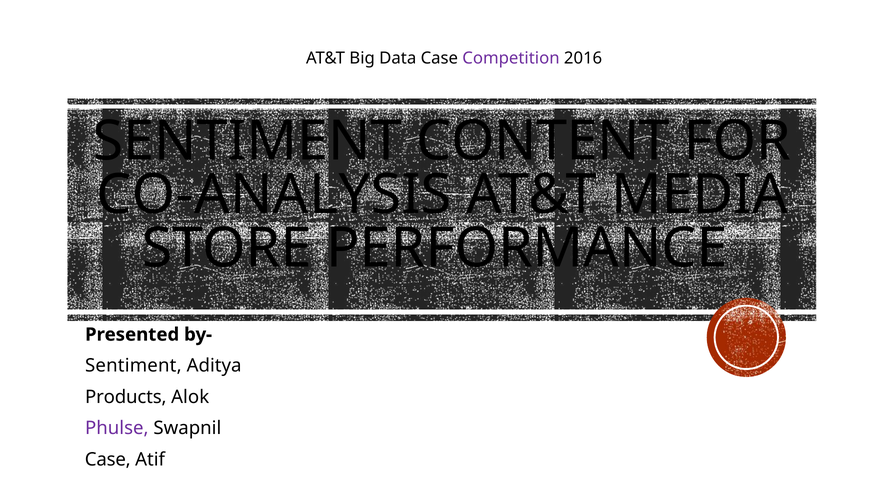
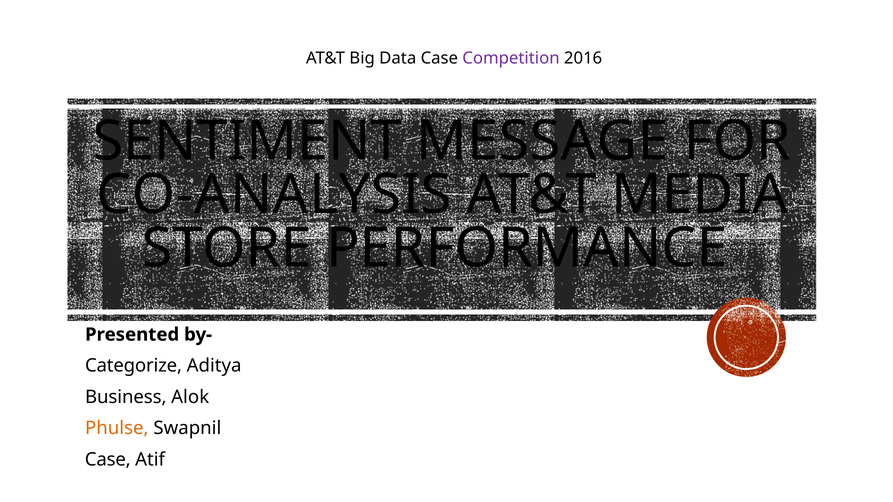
CONTENT: CONTENT -> MESSAGE (543, 141)
Sentiment: Sentiment -> Categorize (134, 366)
Products: Products -> Business (126, 397)
Phulse colour: purple -> orange (117, 429)
